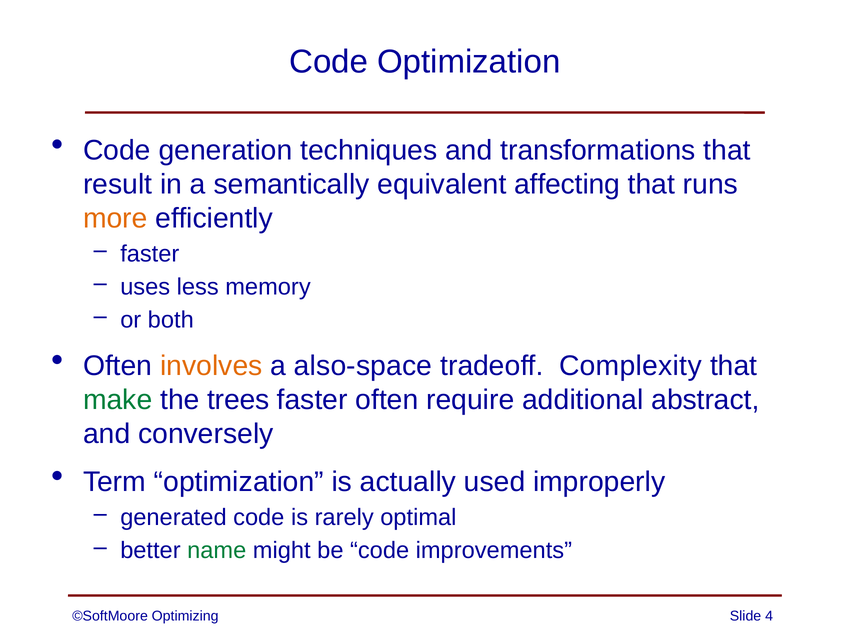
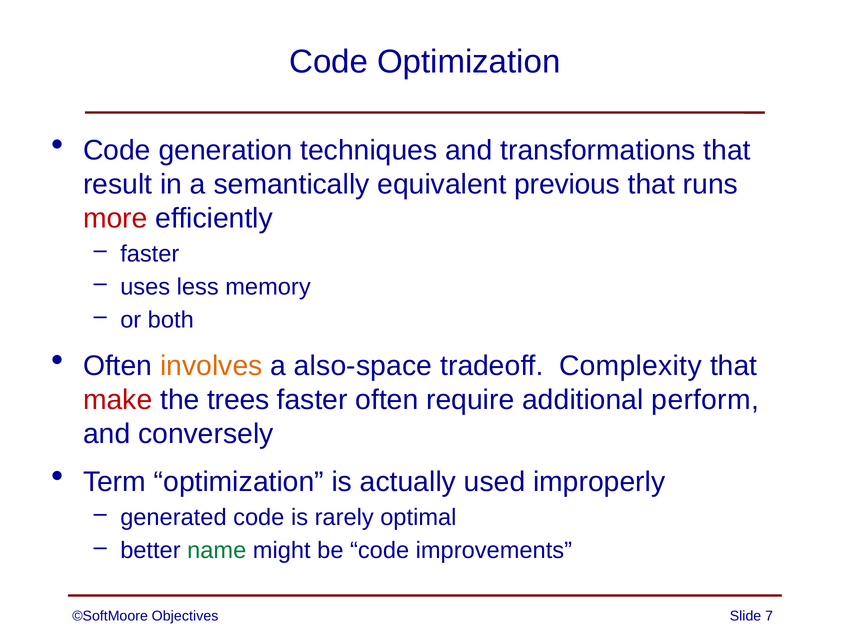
affecting: affecting -> previous (567, 184)
more colour: orange -> red (115, 218)
make colour: green -> red (118, 399)
abstract: abstract -> perform (705, 399)
Optimizing: Optimizing -> Objectives (185, 616)
4: 4 -> 7 (769, 616)
